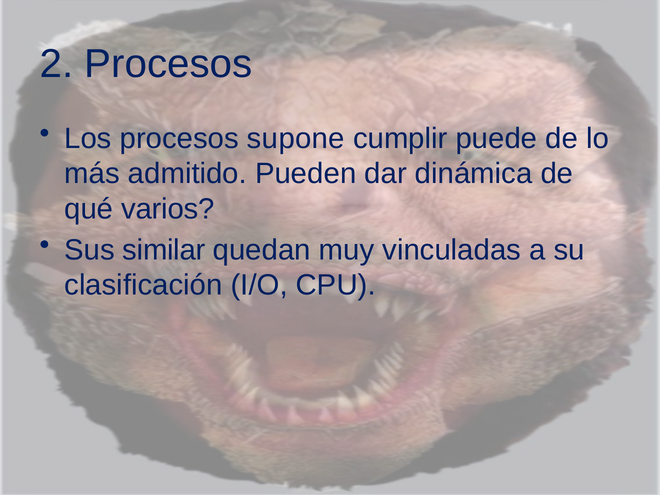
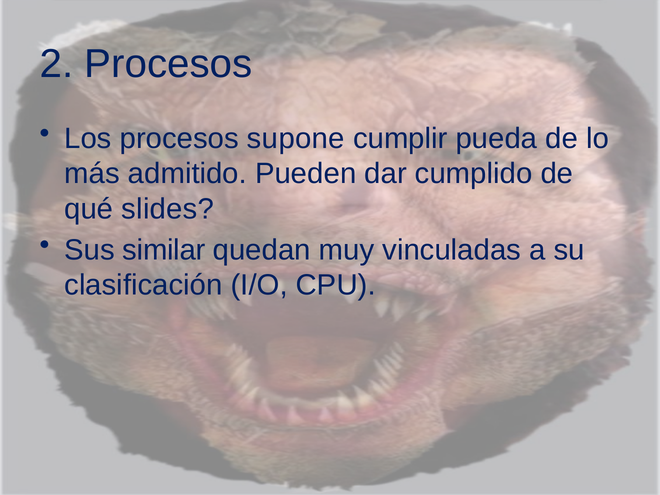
puede: puede -> pueda (496, 138)
dinámica: dinámica -> cumplido (474, 174)
varios: varios -> slides (168, 209)
